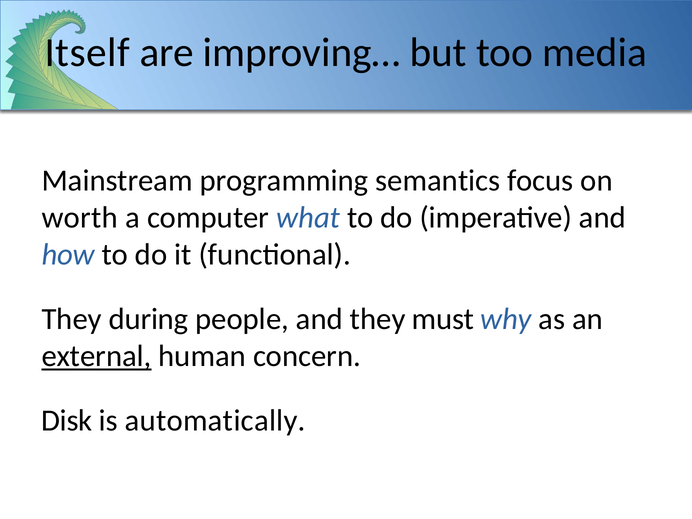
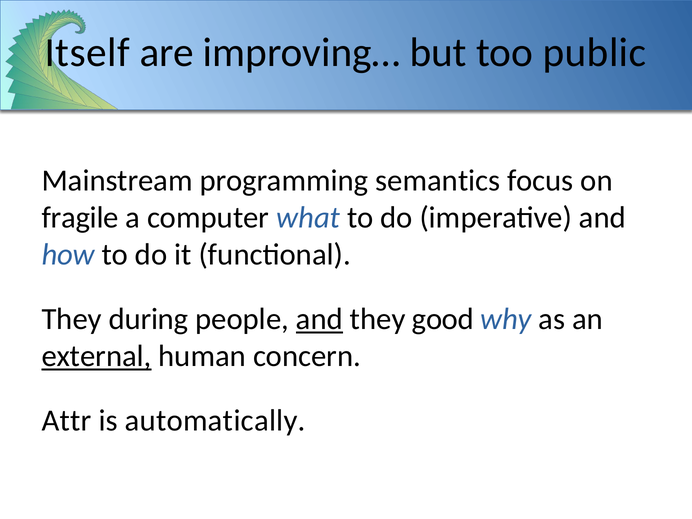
media: media -> public (594, 53)
worth: worth -> fragile (80, 218)
and underline: none -> present (319, 319)
must: must -> good (443, 319)
Disk: Disk -> Attr (66, 421)
